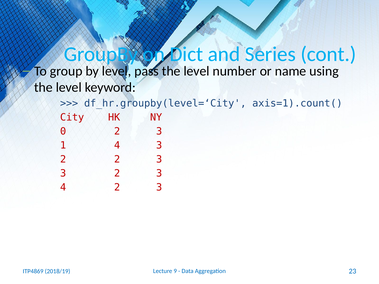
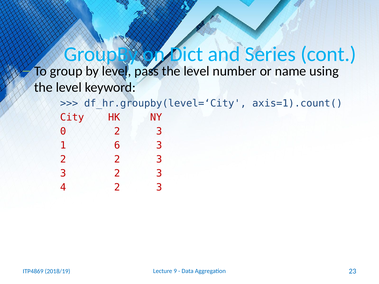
1 4: 4 -> 6 (117, 145)
